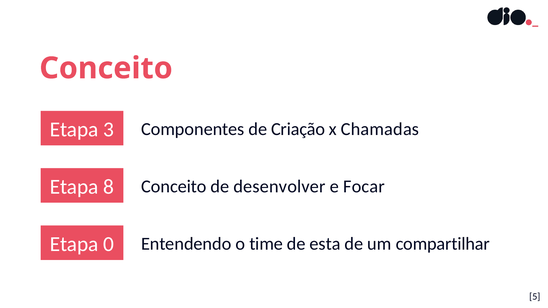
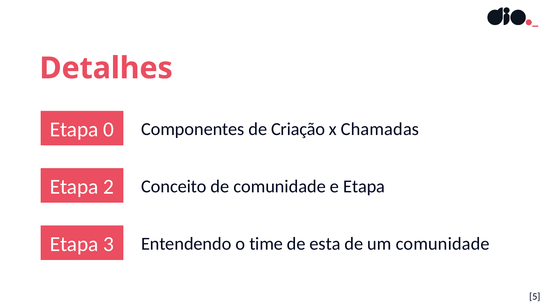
Conceito: Conceito -> Detalhes (106, 68)
3: 3 -> 0 (109, 130)
8: 8 -> 2 (109, 187)
de desenvolver: desenvolver -> comunidade (280, 187)
e Focar: Focar -> Etapa (364, 187)
0: 0 -> 3 (109, 244)
um compartilhar: compartilhar -> comunidade (443, 244)
